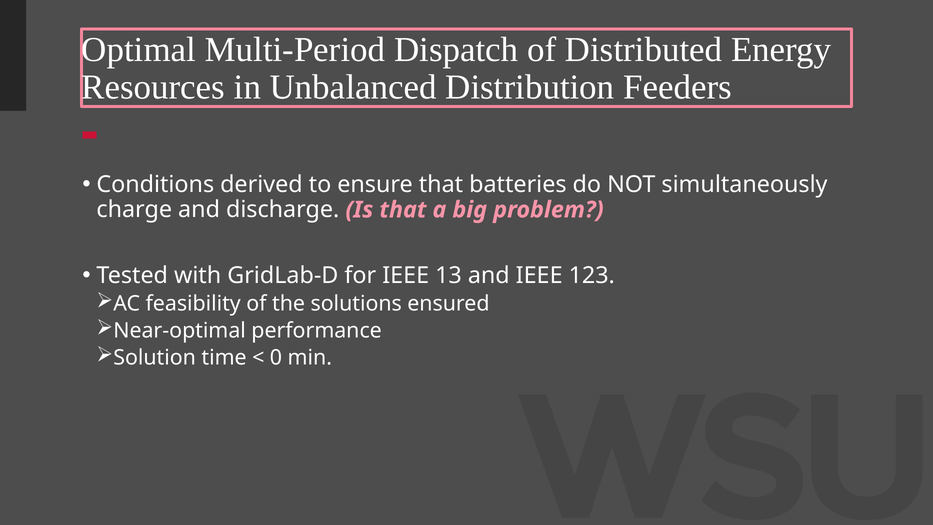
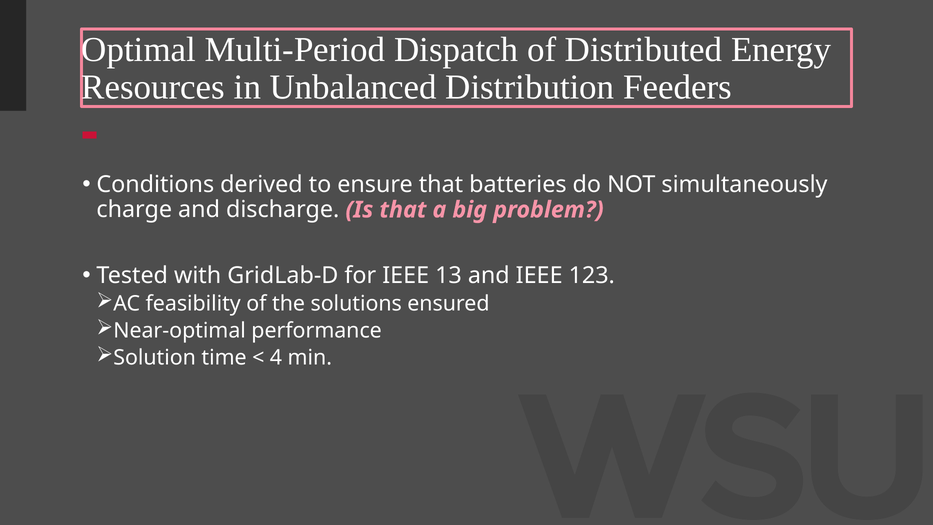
0: 0 -> 4 (276, 358)
